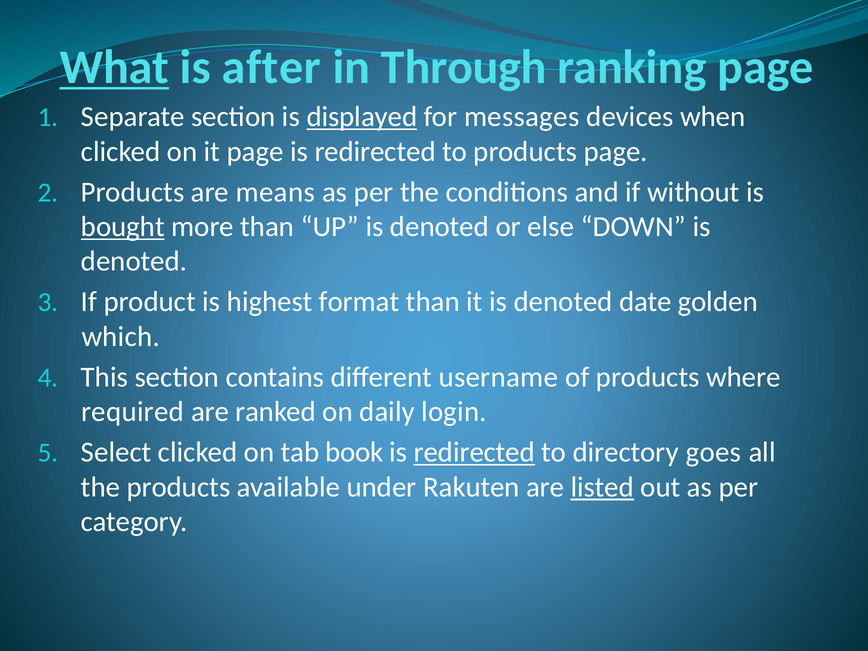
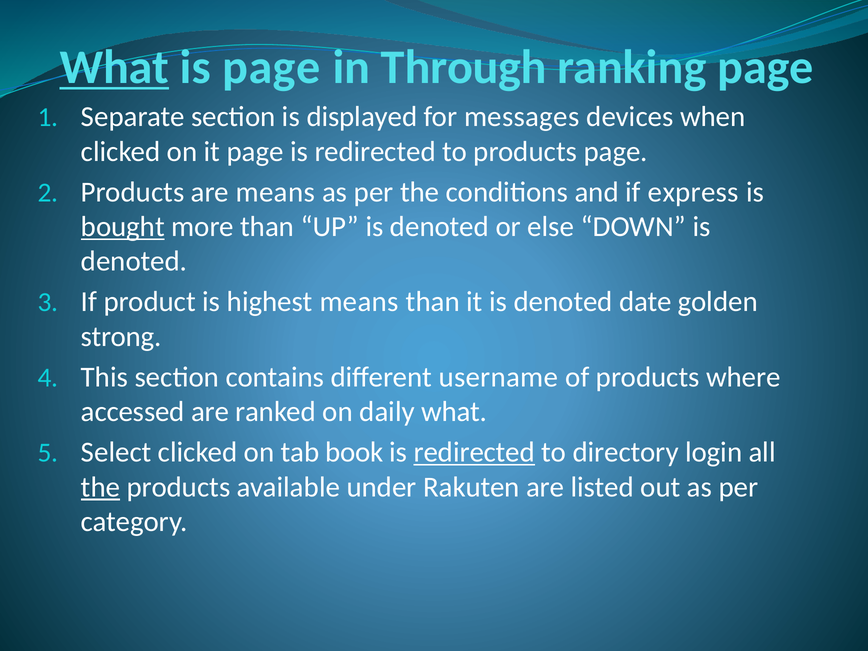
is after: after -> page (271, 68)
displayed underline: present -> none (362, 117)
without: without -> express (693, 192)
highest format: format -> means (359, 302)
which: which -> strong (121, 337)
required: required -> accessed (133, 412)
daily login: login -> what (454, 412)
goes: goes -> login (714, 452)
the underline: none -> present (101, 487)
listed underline: present -> none (602, 487)
